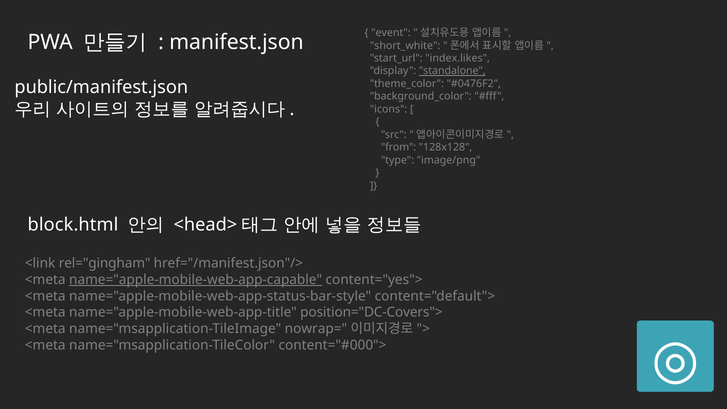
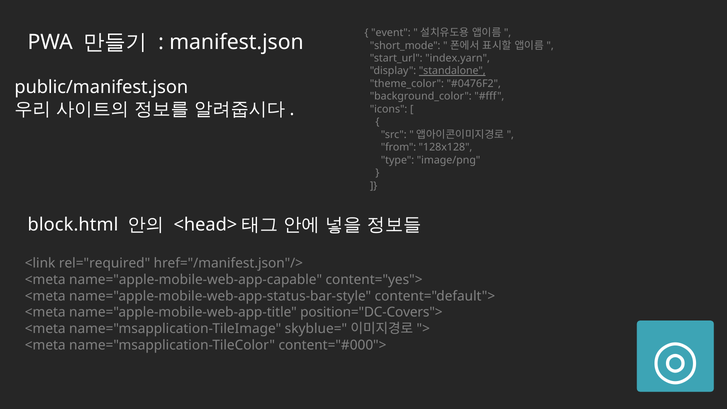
short_white: short_white -> short_mode (405, 46)
index.likes: index.likes -> index.yarn (458, 58)
rel="gingham: rel="gingham -> rel="required (105, 263)
name="apple-mobile-web-app-capable underline: present -> none (196, 280)
nowrap=: nowrap= -> skyblue= (316, 329)
